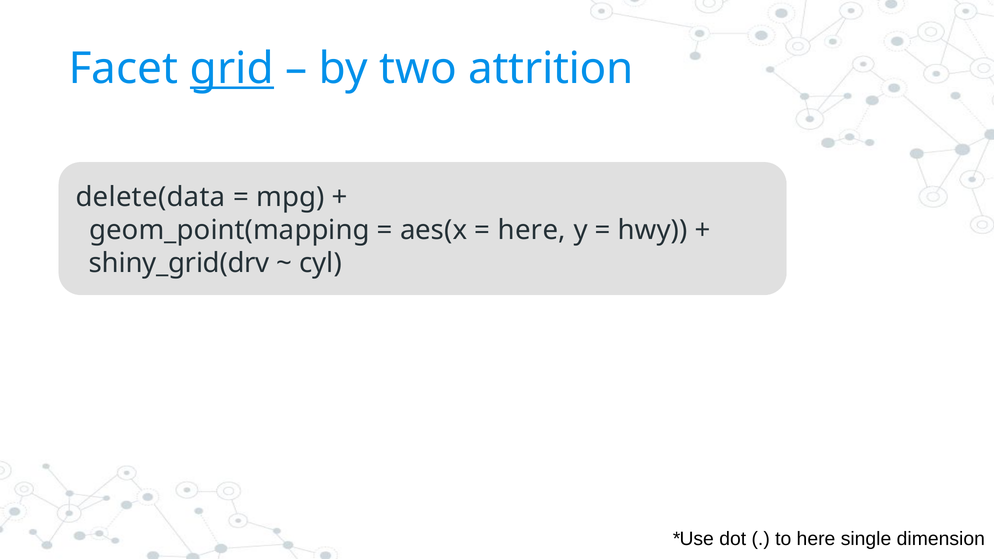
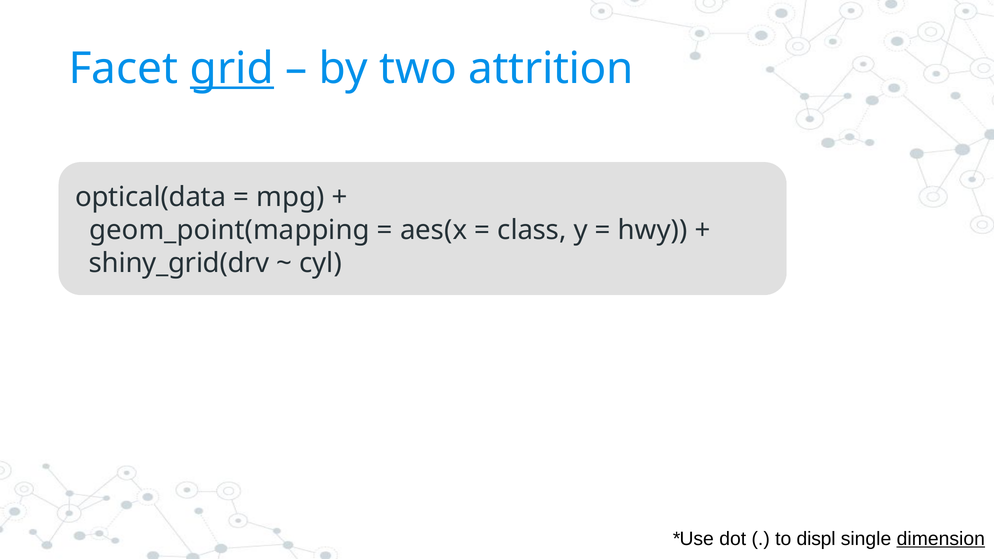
delete(data: delete(data -> optical(data (151, 197)
here: here -> class (532, 230)
to here: here -> displ (816, 539)
dimension underline: none -> present (941, 539)
